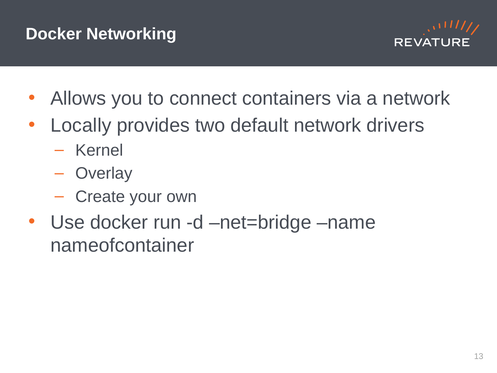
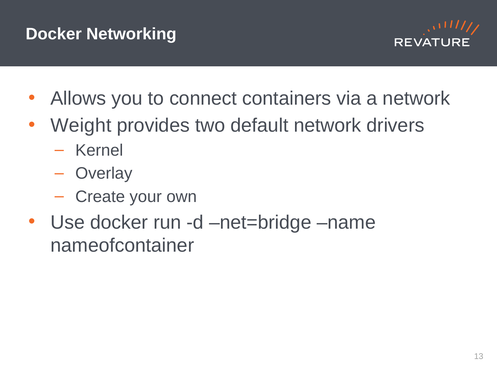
Locally: Locally -> Weight (81, 126)
